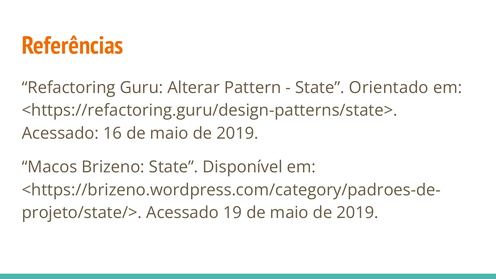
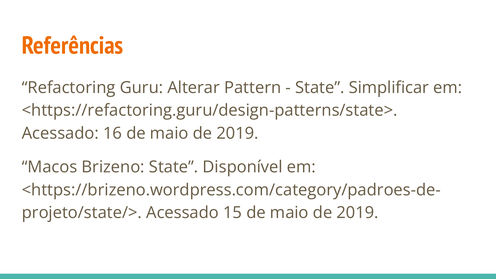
Orientado: Orientado -> Simplificar (389, 88)
19: 19 -> 15 (233, 213)
